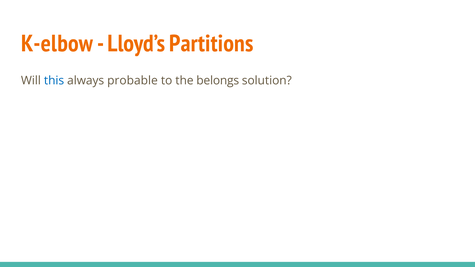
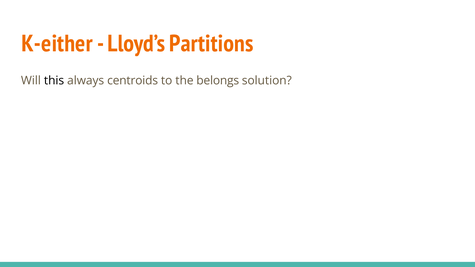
K-elbow: K-elbow -> K-either (57, 44)
this colour: blue -> black (54, 81)
probable: probable -> centroids (133, 81)
